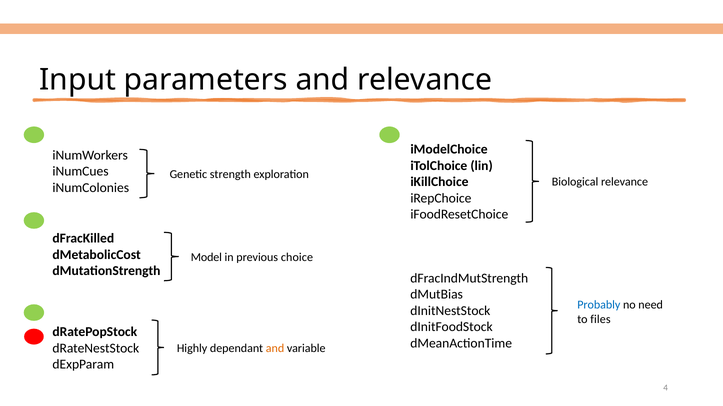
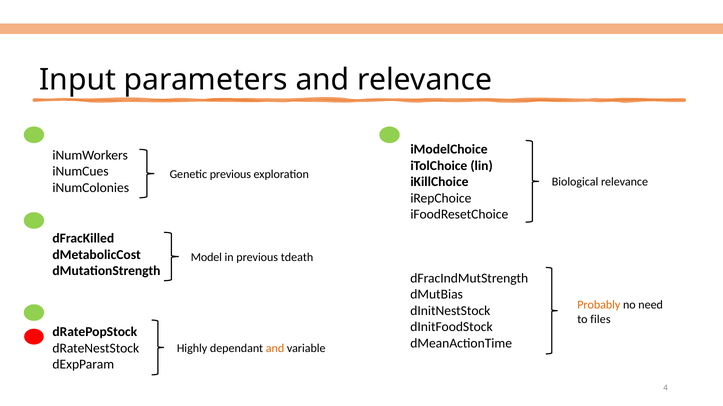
Genetic strength: strength -> previous (230, 175)
choice: choice -> tdeath (297, 258)
Probably colour: blue -> orange (599, 305)
